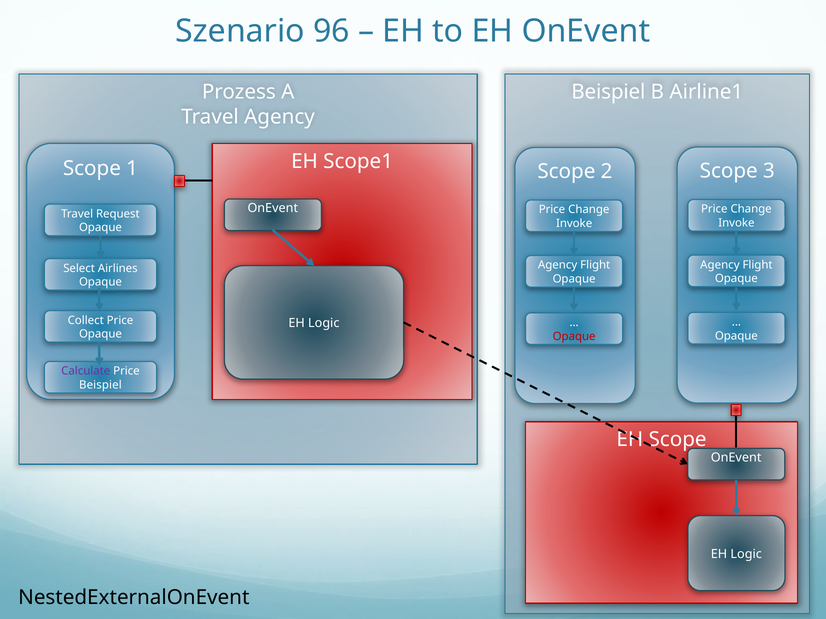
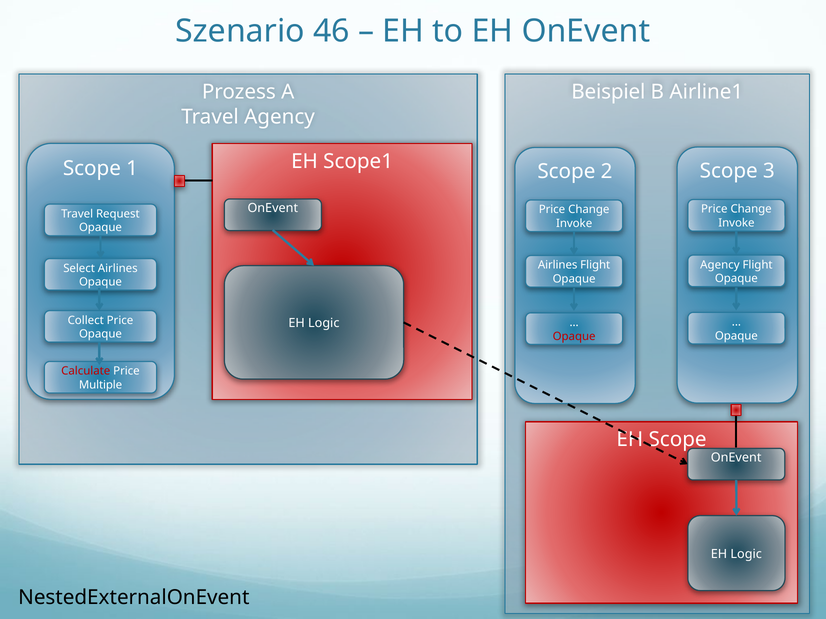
96: 96 -> 46 (332, 31)
Agency: Agency -> Airlines (558, 265)
Calculate colour: purple -> red (86, 371)
Beispiel: Beispiel -> Multiple (101, 385)
